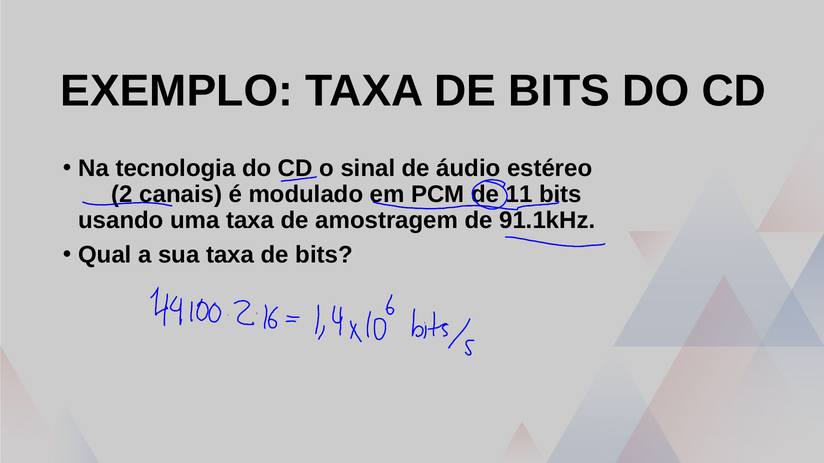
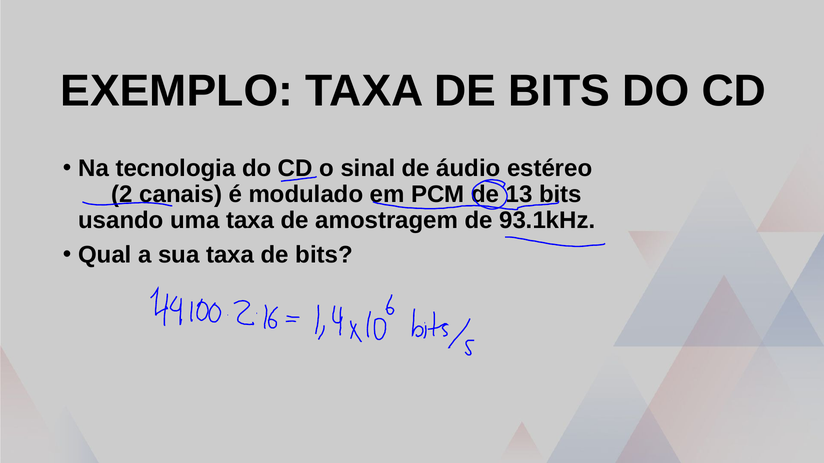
11: 11 -> 13 (519, 194)
91.1kHz: 91.1kHz -> 93.1kHz (547, 220)
